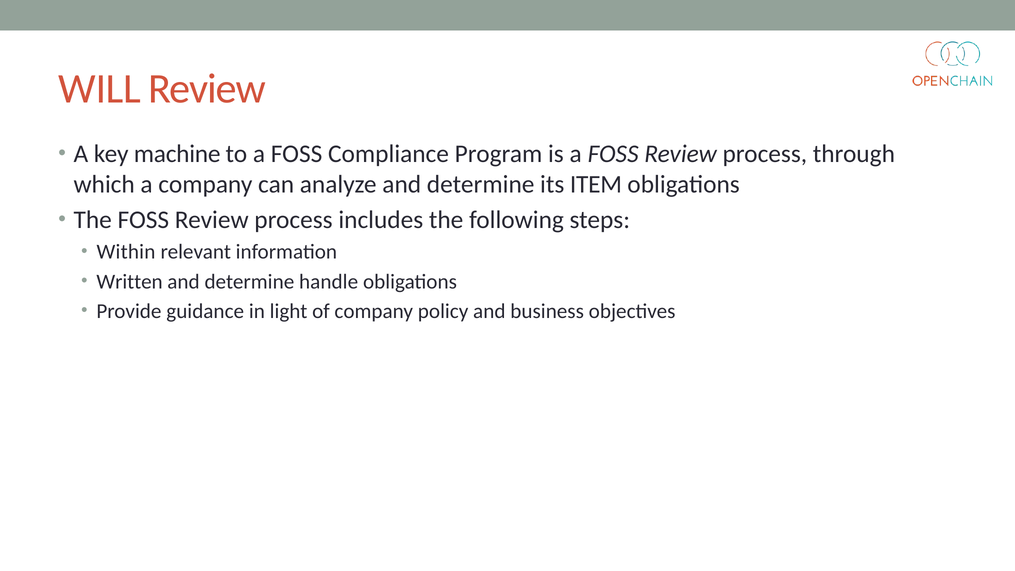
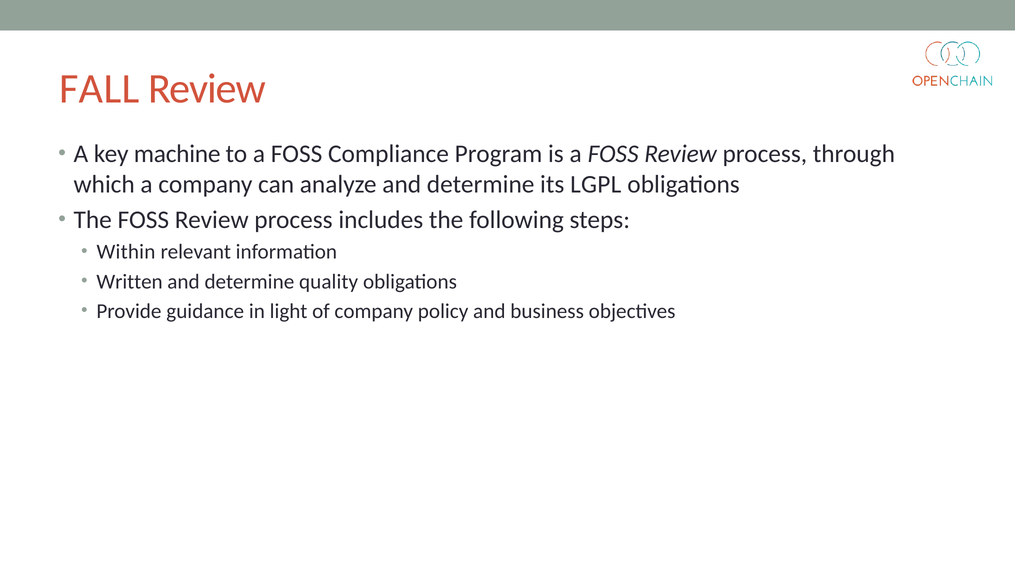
WILL: WILL -> FALL (99, 89)
ITEM: ITEM -> LGPL (596, 184)
handle: handle -> quality (329, 282)
